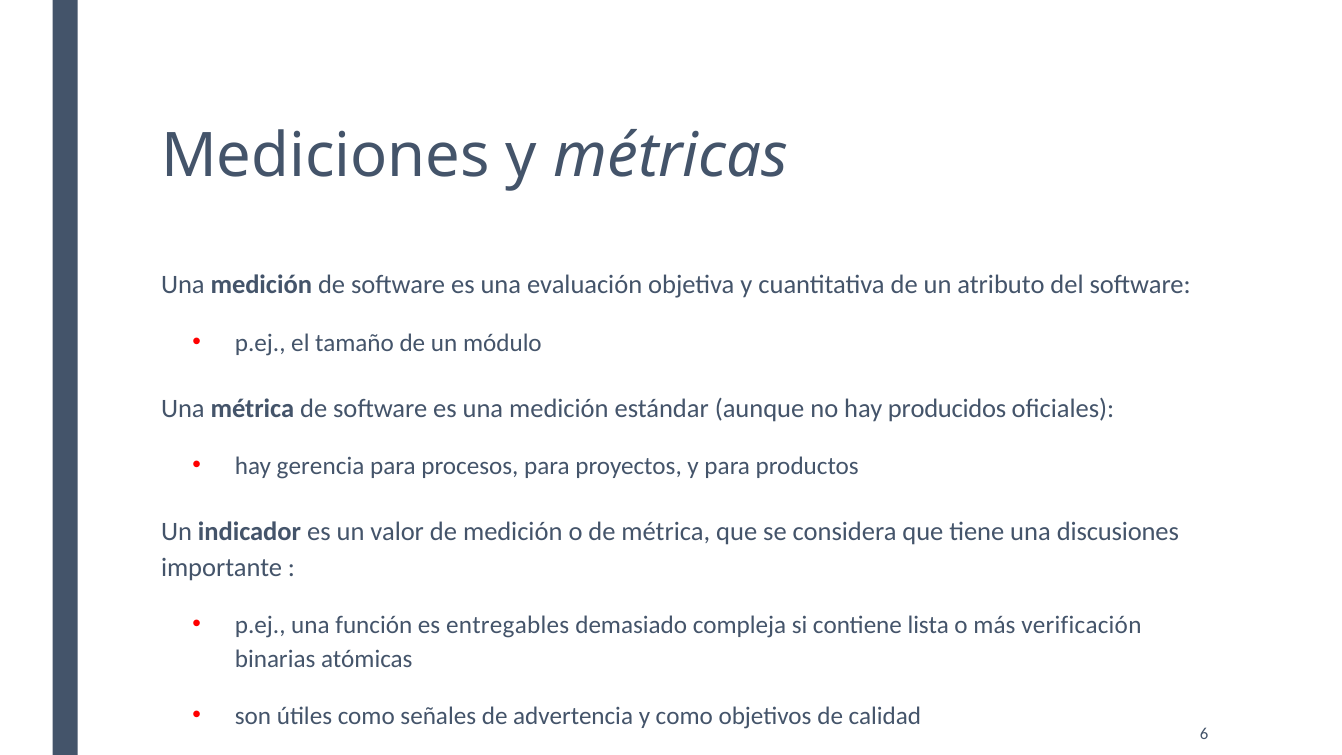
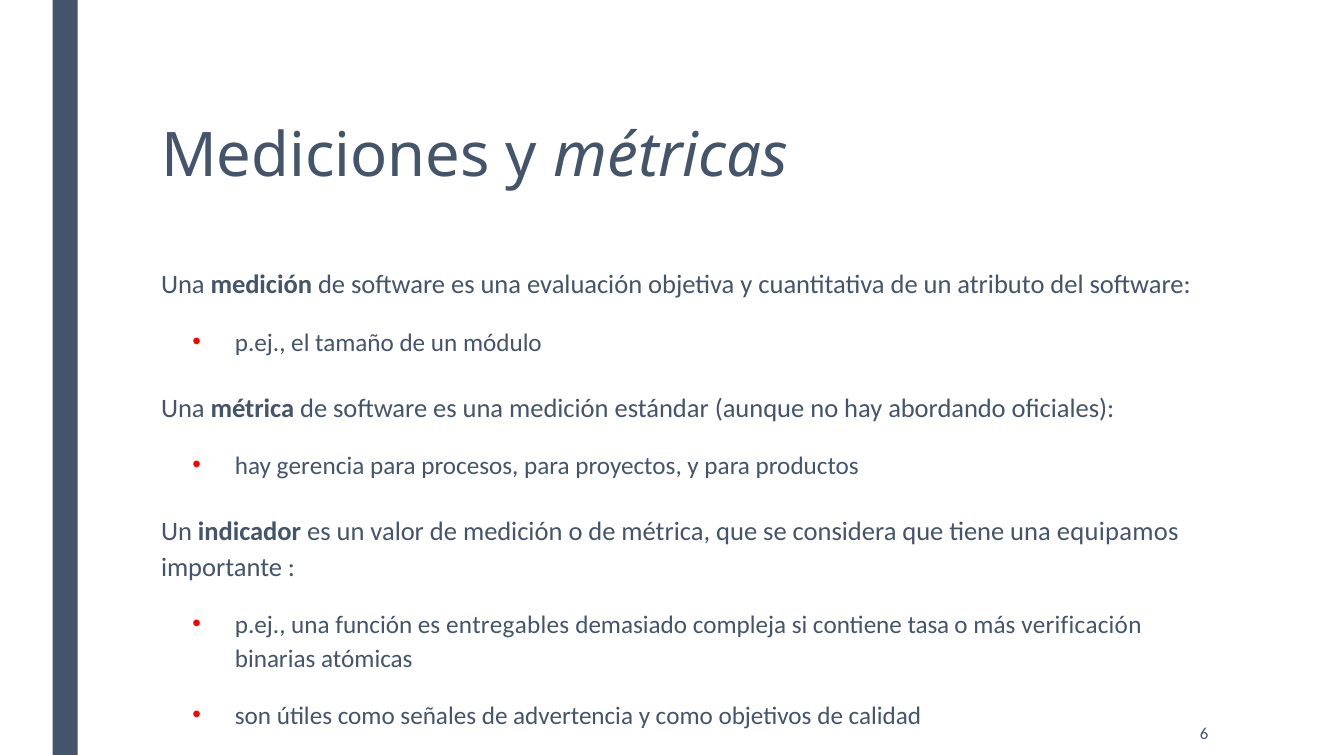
producidos: producidos -> abordando (947, 408)
discusiones: discusiones -> equipamos (1118, 532)
lista: lista -> tasa (928, 625)
